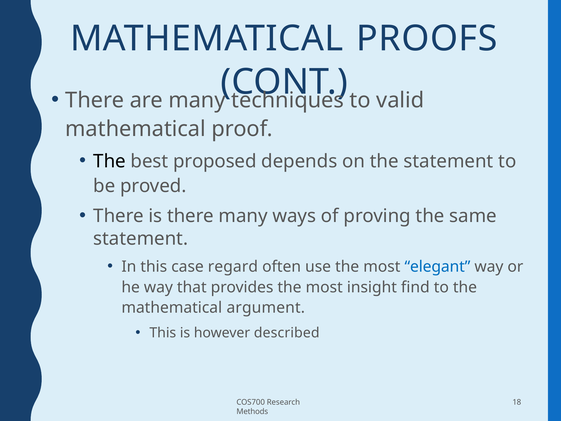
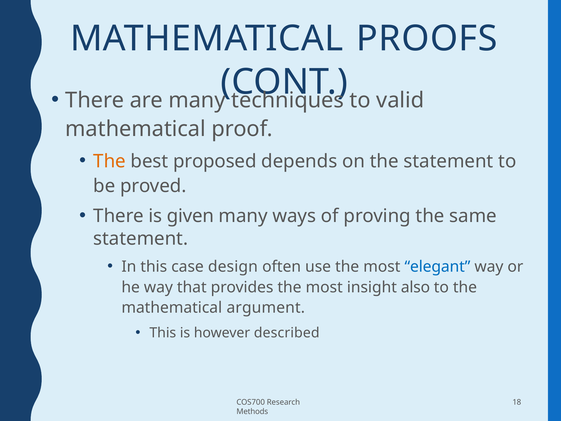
The colour: black -> orange (110, 161)
is there: there -> given (191, 216)
regard: regard -> design (233, 266)
find: find -> also (415, 287)
